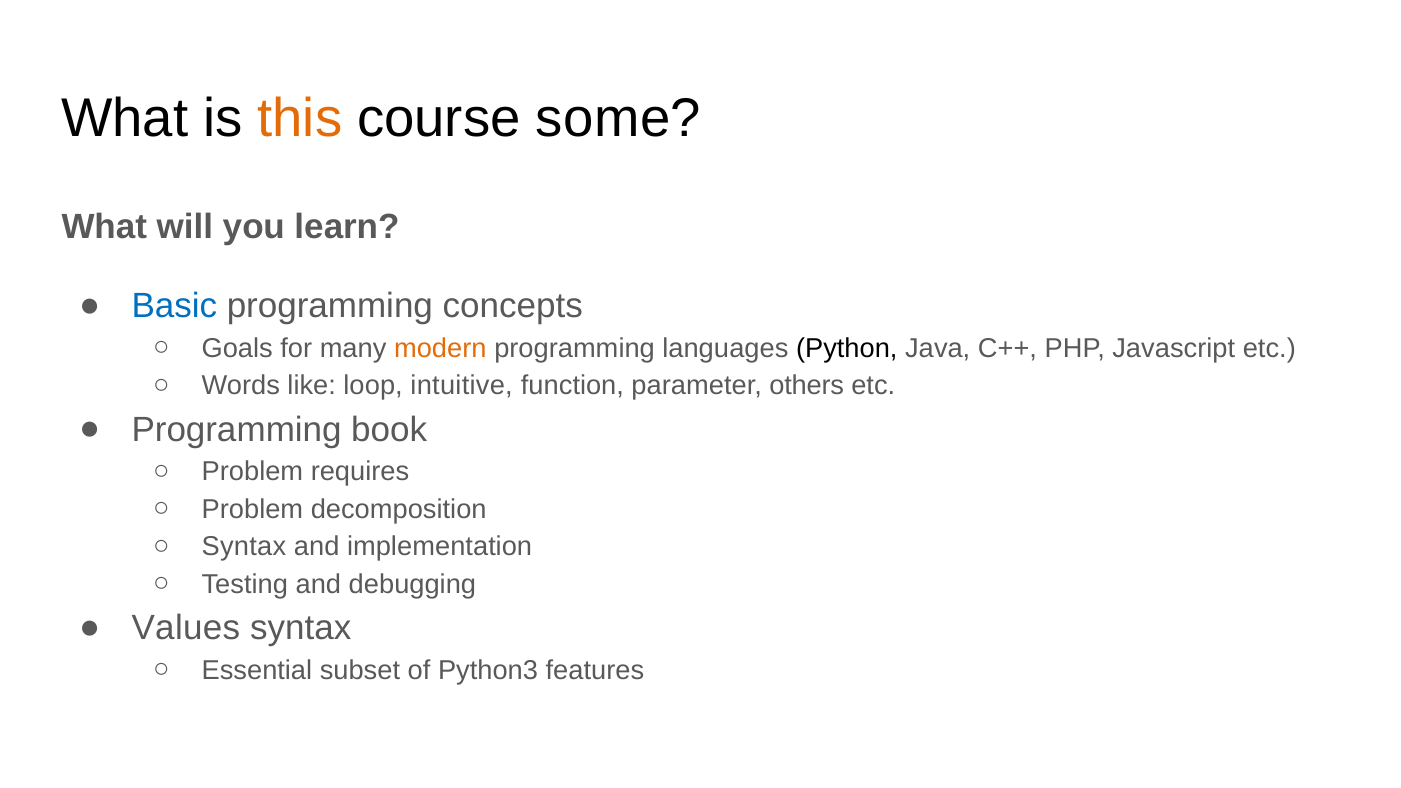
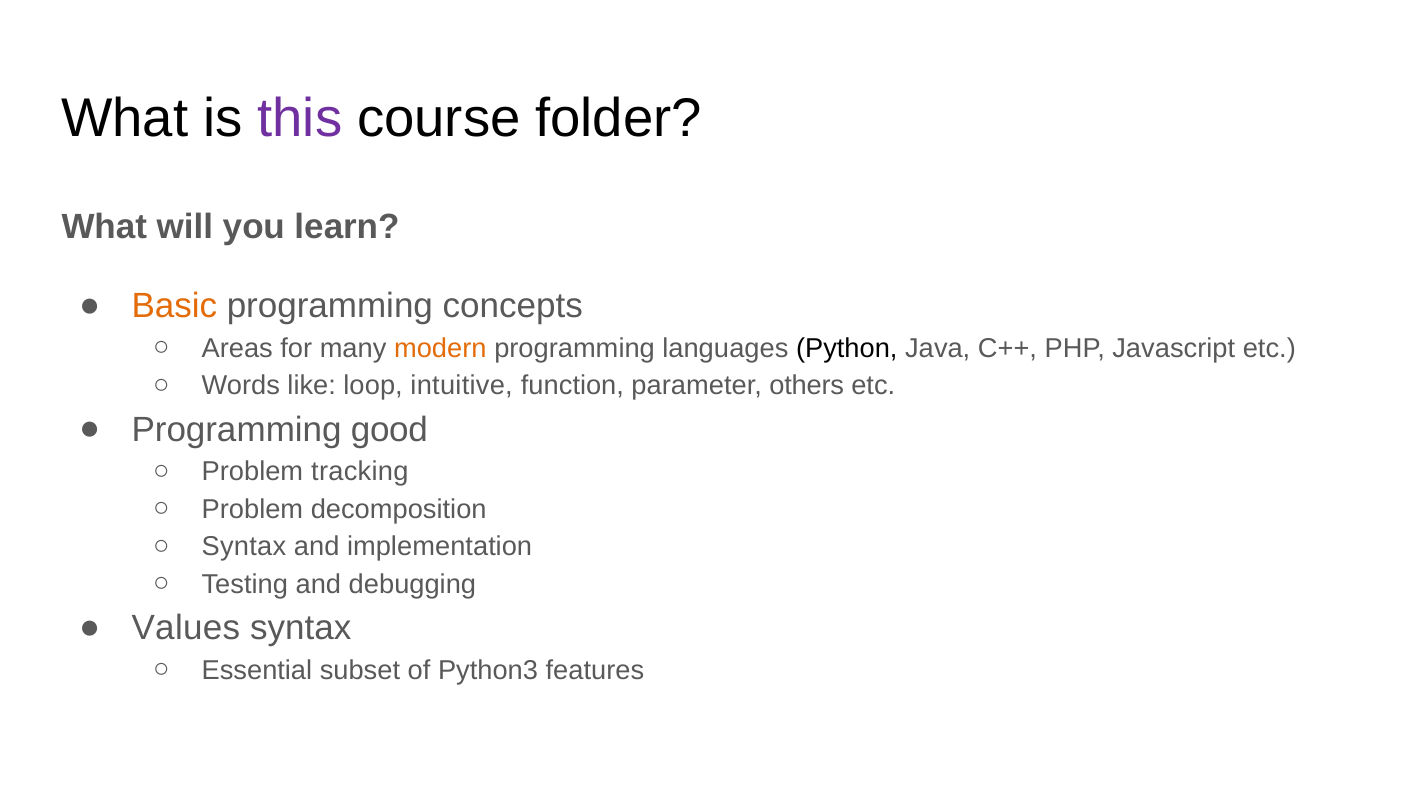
this colour: orange -> purple (300, 119)
some: some -> folder (619, 119)
Basic colour: blue -> orange (174, 306)
Goals: Goals -> Areas (237, 348)
book: book -> good (389, 430)
requires: requires -> tracking (360, 472)
